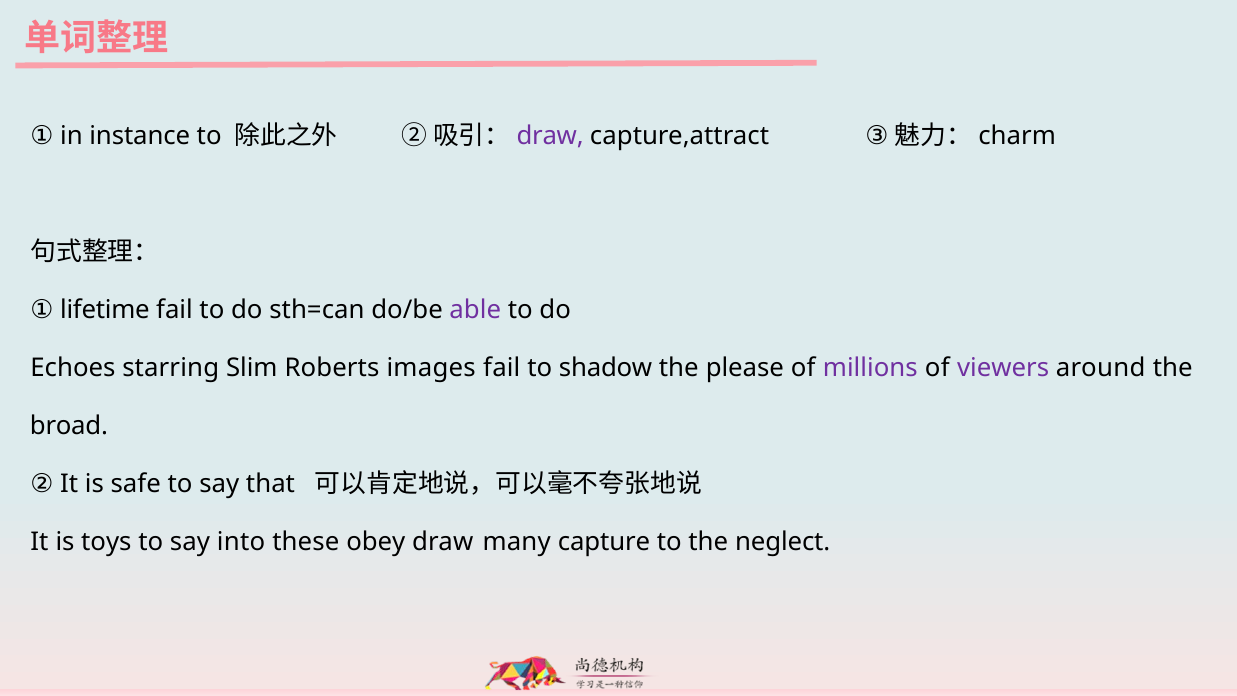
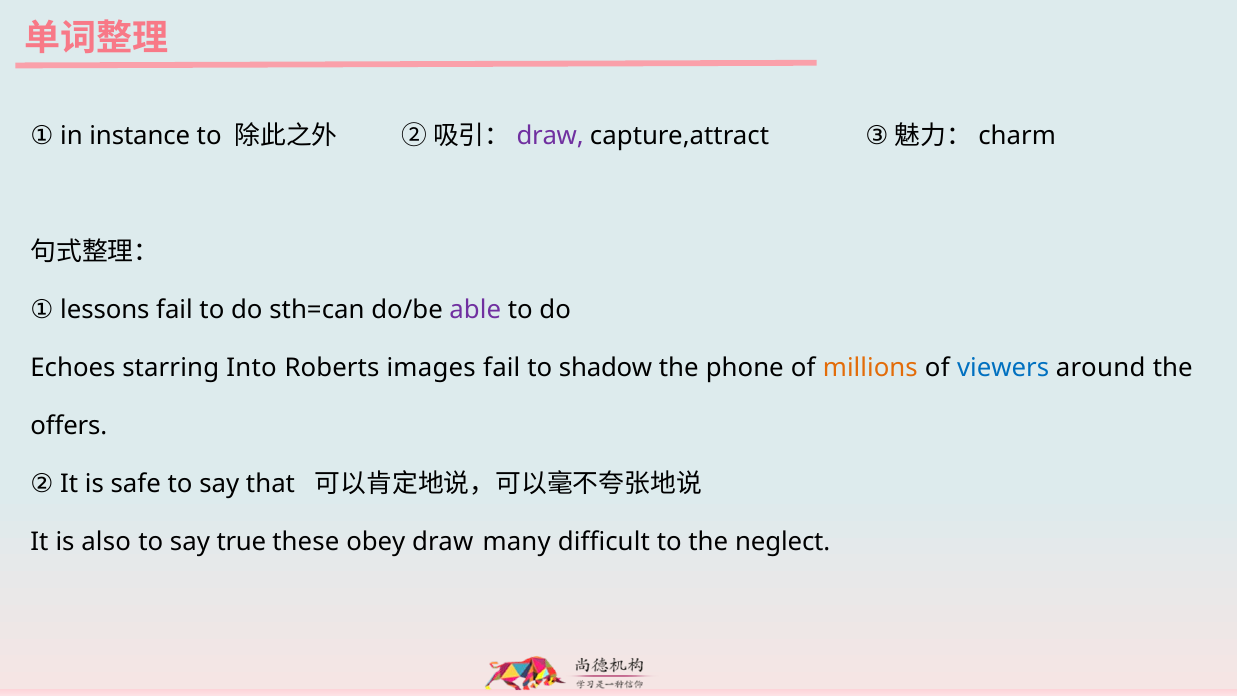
lifetime: lifetime -> lessons (105, 310)
Slim: Slim -> Into (252, 368)
please: please -> phone (745, 368)
millions colour: purple -> orange (870, 368)
viewers colour: purple -> blue (1003, 368)
broad: broad -> offers (69, 426)
toys: toys -> also (106, 542)
into: into -> true (241, 542)
capture: capture -> difficult (604, 542)
